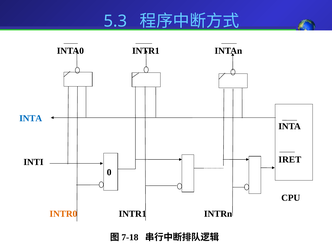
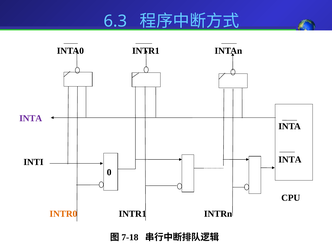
5.3: 5.3 -> 6.3 (115, 21)
INTA colour: blue -> purple (31, 118)
IRET: IRET -> INTA (290, 159)
